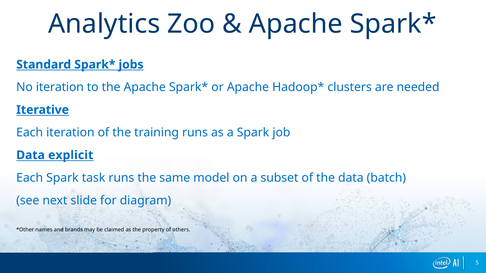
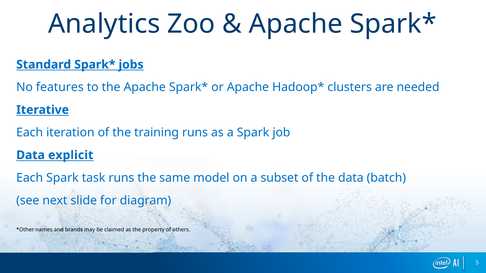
No iteration: iteration -> features (60, 87)
